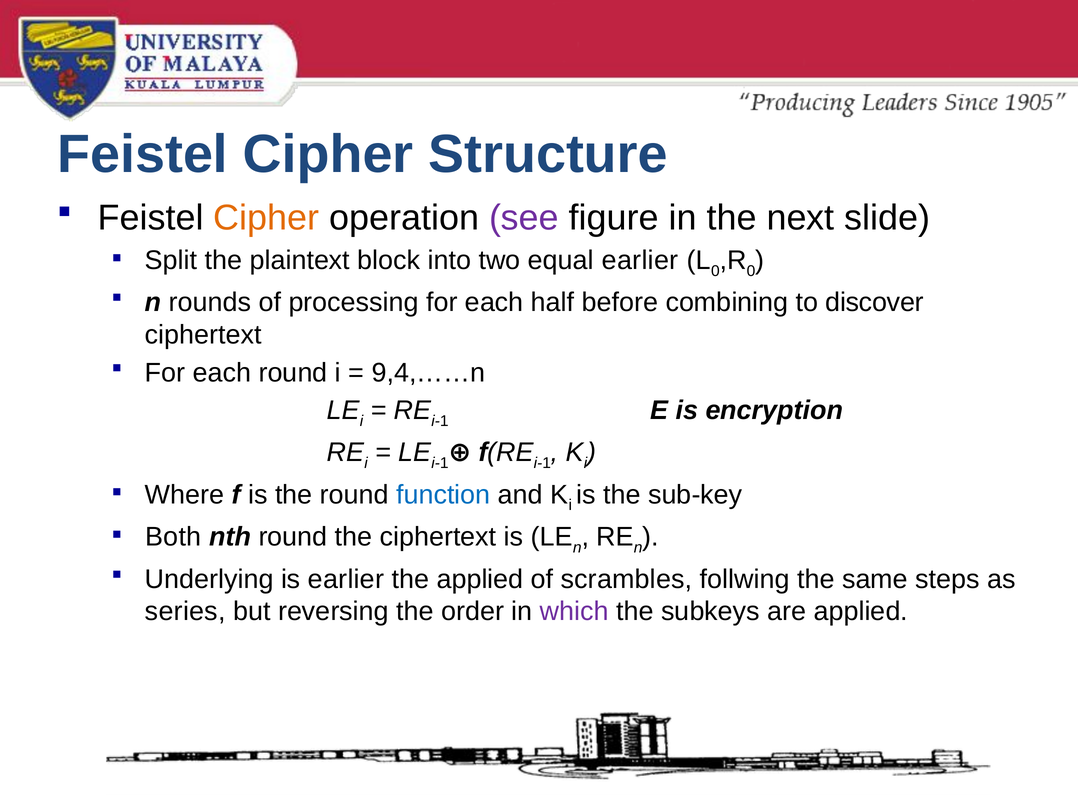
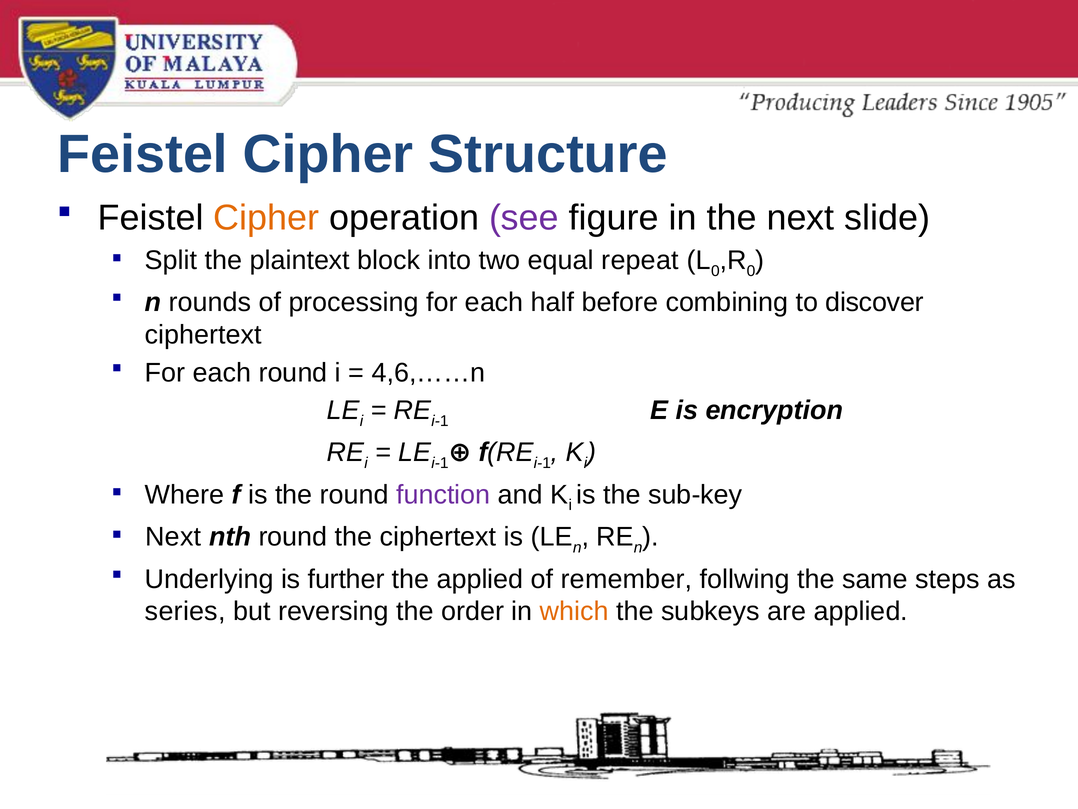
equal earlier: earlier -> repeat (640, 260)
9,4,……n: 9,4,……n -> 4,6,……n (428, 372)
function colour: blue -> purple (443, 494)
Both: Both -> Next (173, 537)
is earlier: earlier -> further (346, 579)
scrambles: scrambles -> remember (627, 579)
which colour: purple -> orange (574, 611)
